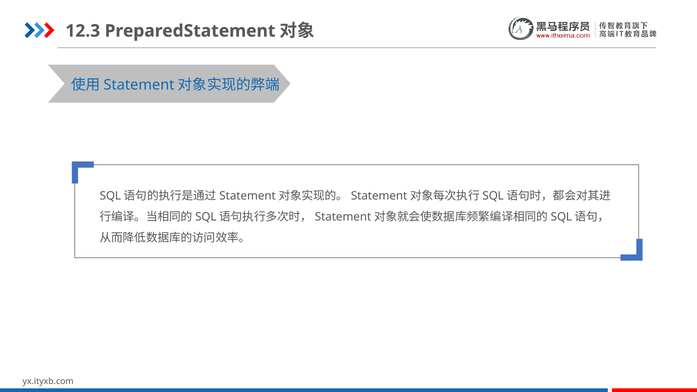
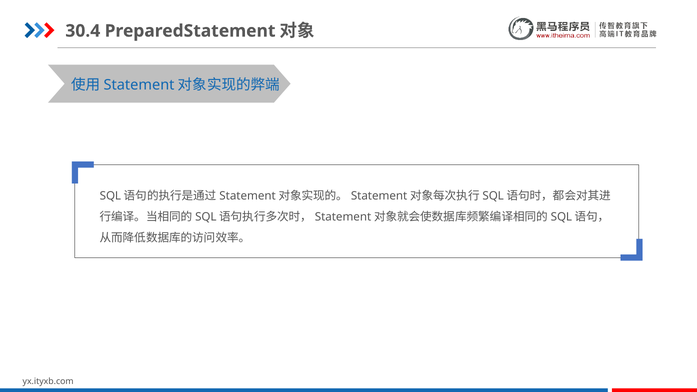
12.3: 12.3 -> 30.4 (83, 31)
